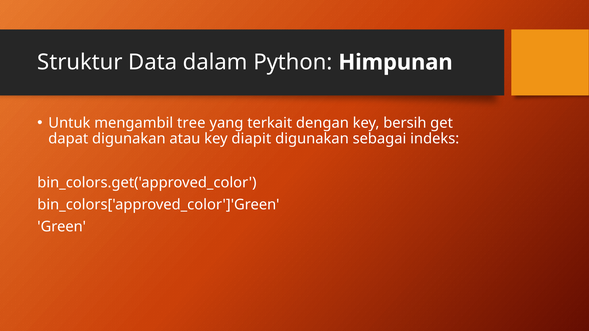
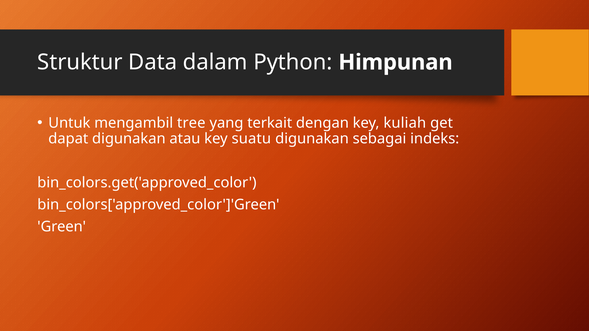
bersih: bersih -> kuliah (405, 123)
diapit: diapit -> suatu (251, 139)
